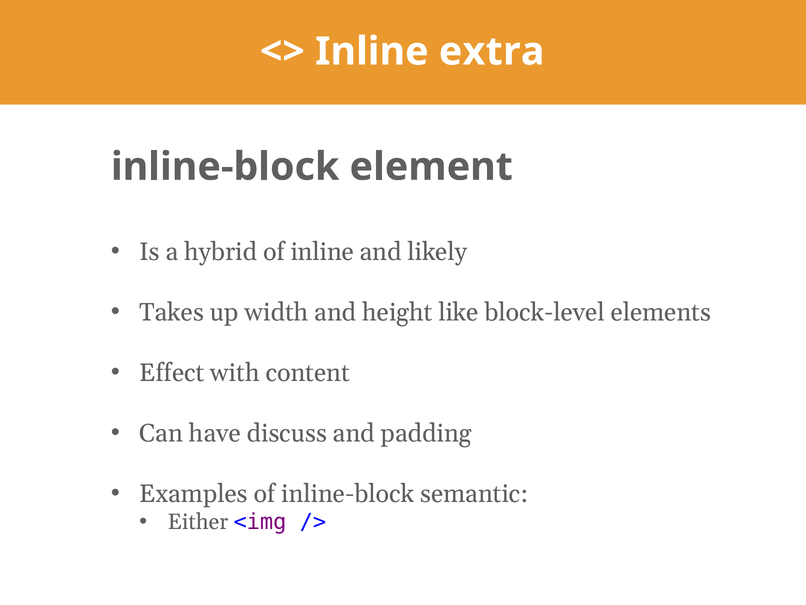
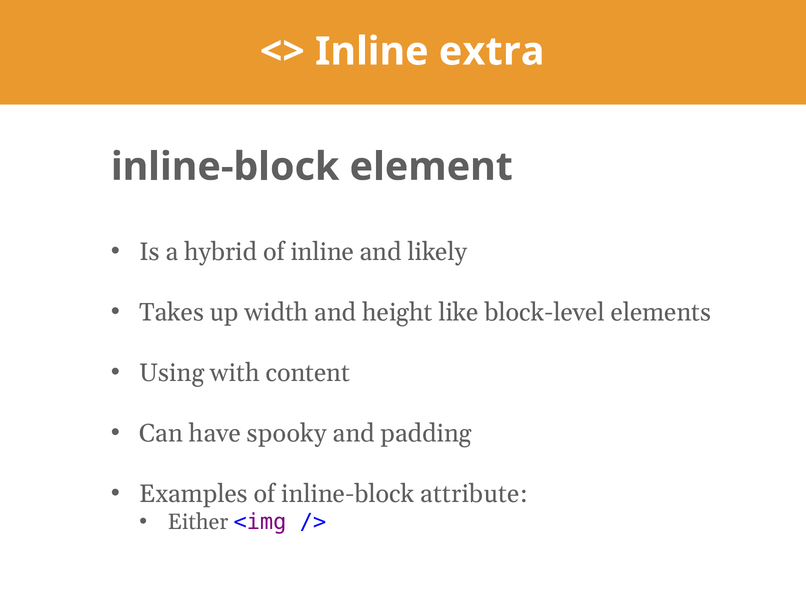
Effect: Effect -> Using (172, 373)
discuss: discuss -> spooky (287, 433)
semantic: semantic -> attribute (474, 493)
